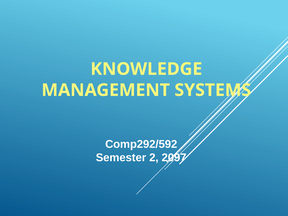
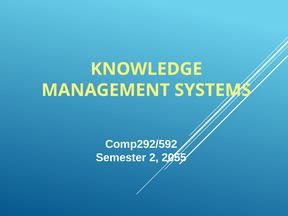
2097: 2097 -> 2055 (174, 158)
